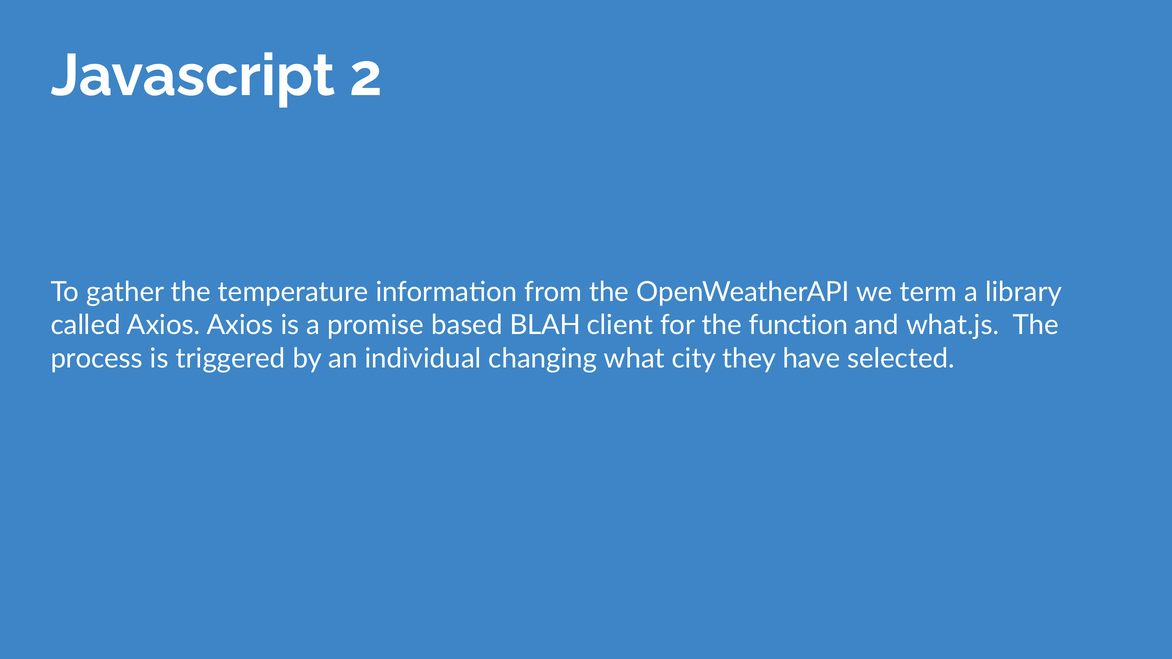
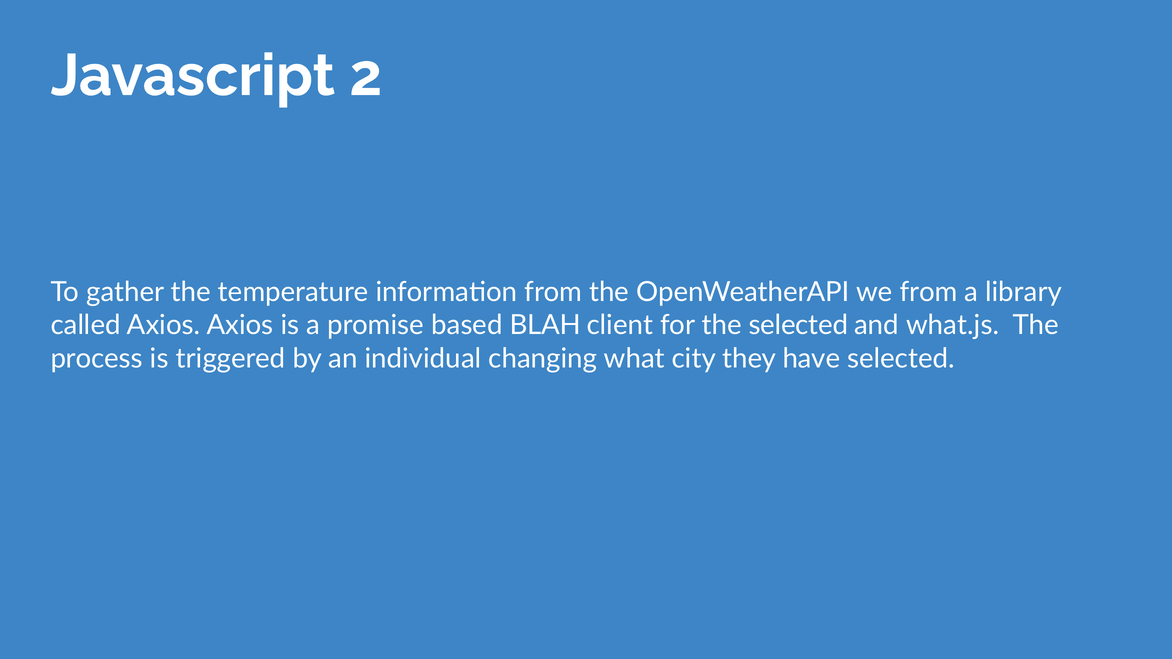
we term: term -> from (928, 292)
the function: function -> selected (798, 325)
